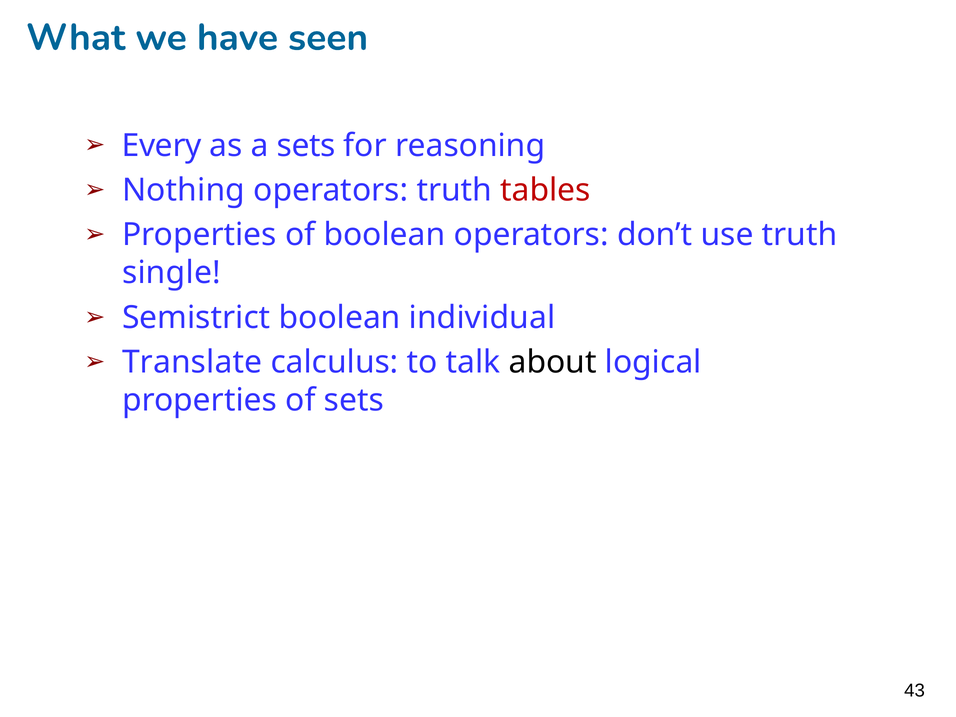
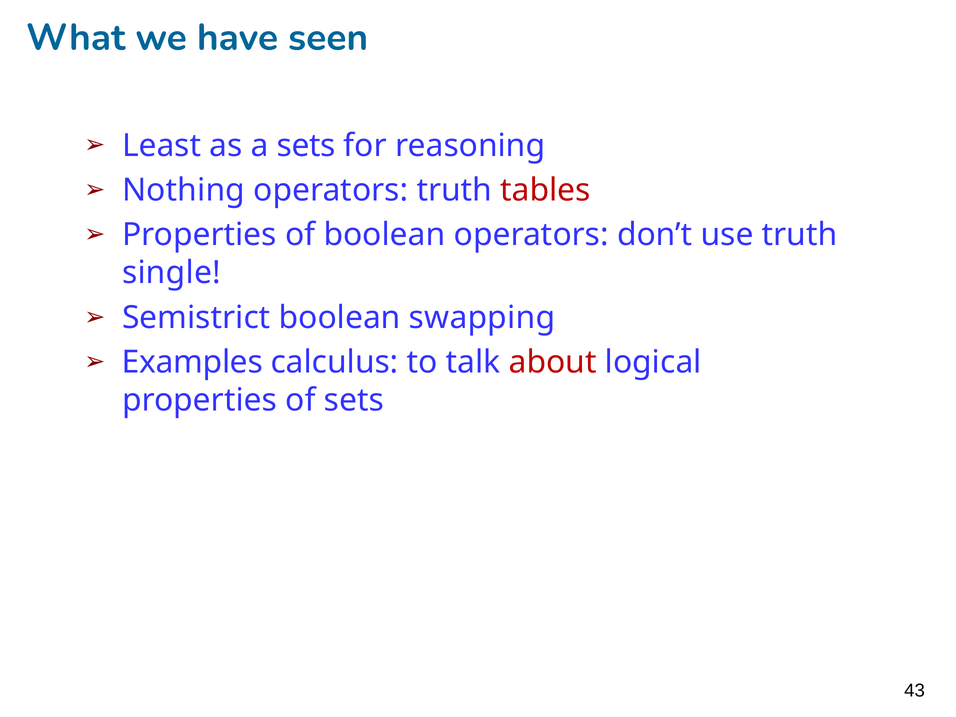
Every: Every -> Least (162, 145)
individual: individual -> swapping (482, 318)
Translate: Translate -> Examples (192, 362)
about colour: black -> red (553, 362)
